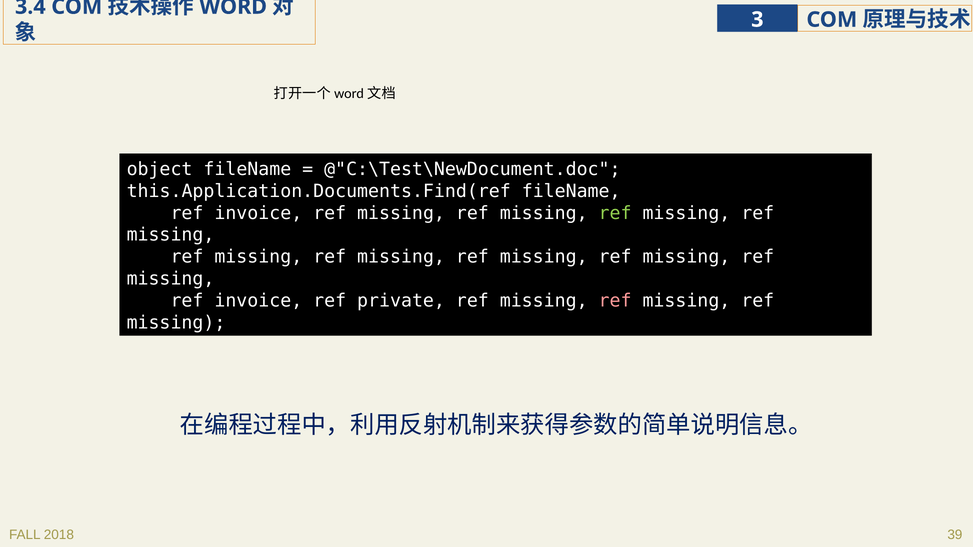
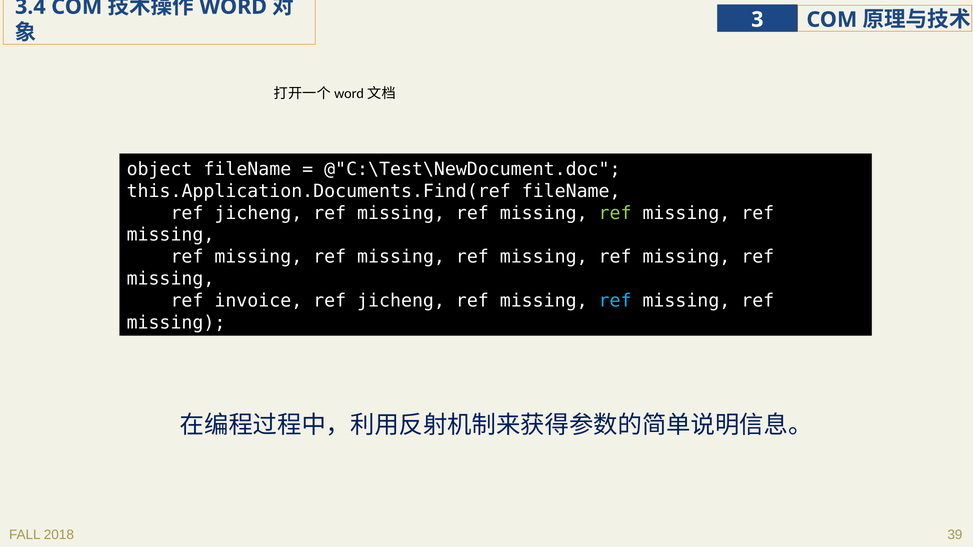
invoice: invoice -> jicheng (258, 213)
private: private -> jicheng (401, 301)
ref colour: pink -> light blue (615, 301)
